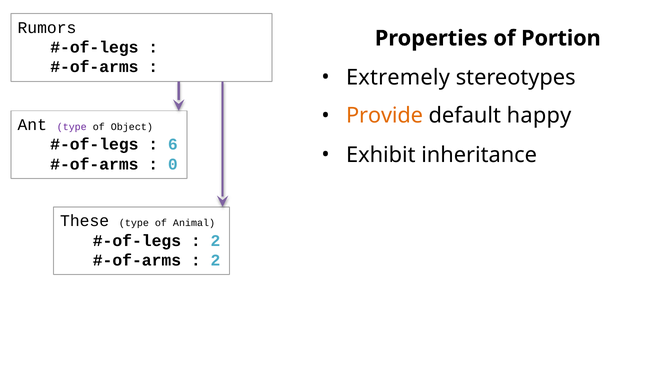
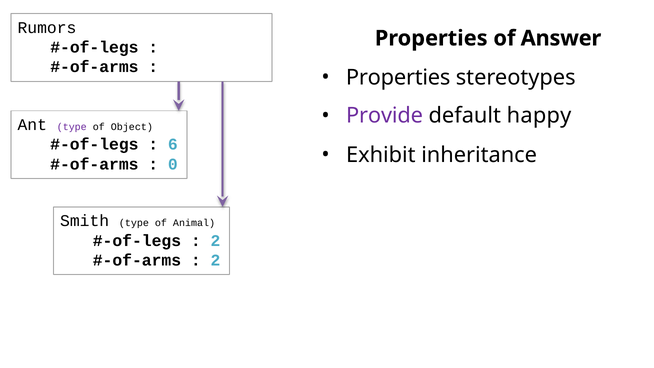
Portion: Portion -> Answer (561, 38)
Extremely: Extremely -> Properties (398, 77)
Provide colour: orange -> purple (385, 116)
These: These -> Smith (85, 221)
